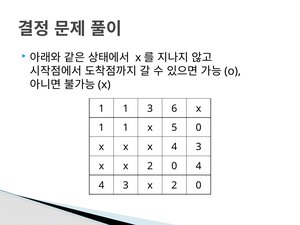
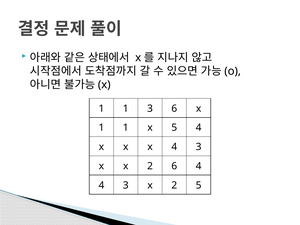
5 0: 0 -> 4 (199, 128)
x x 2 0: 0 -> 6 (174, 166)
3 x 2 0: 0 -> 5 (199, 185)
